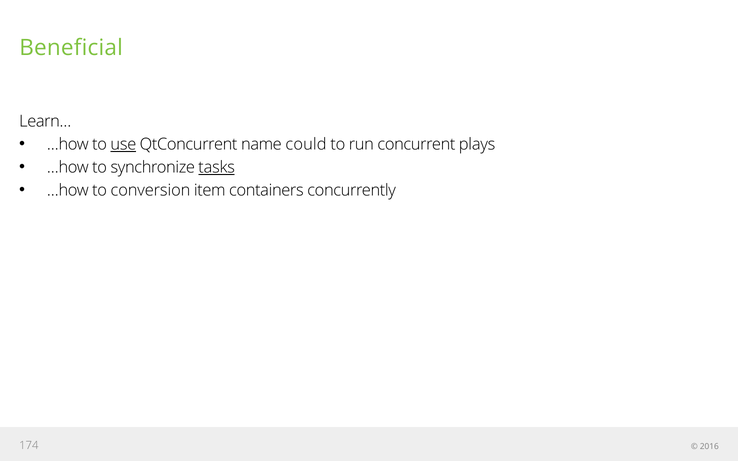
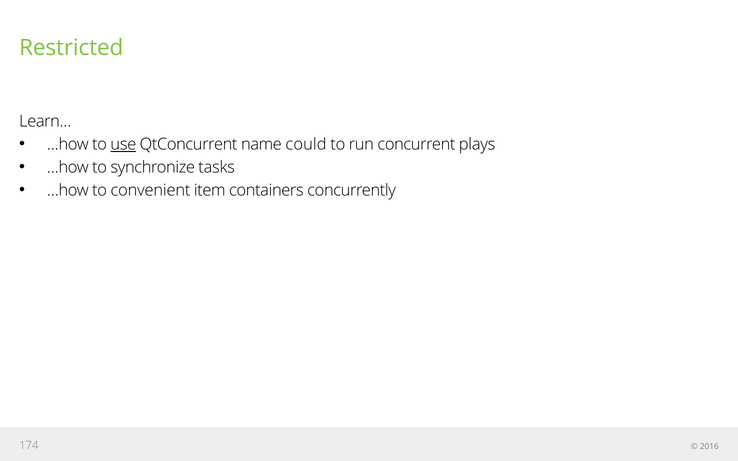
Beneficial: Beneficial -> Restricted (71, 48)
tasks underline: present -> none (217, 168)
conversion: conversion -> convenient (150, 190)
